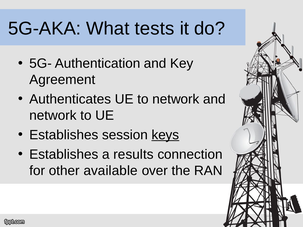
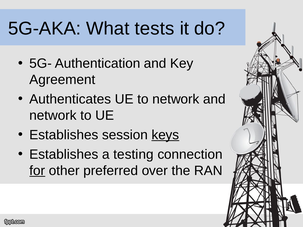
results: results -> testing (134, 155)
for underline: none -> present (37, 171)
available: available -> preferred (111, 171)
